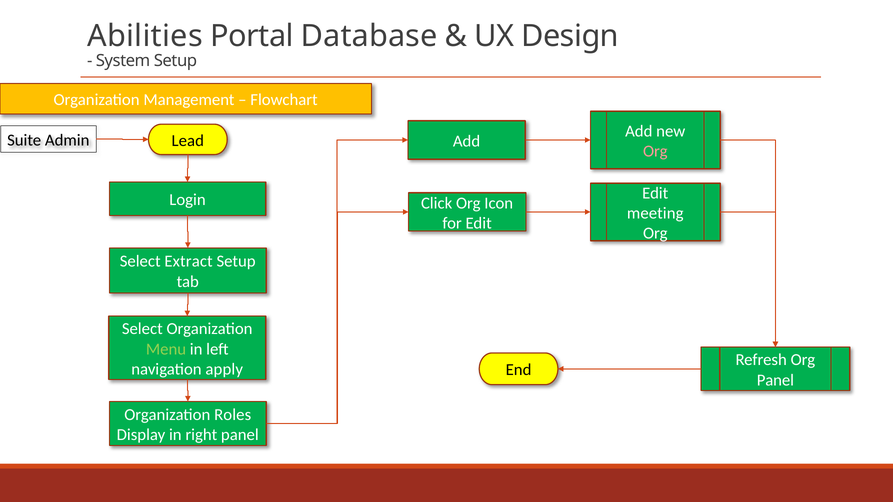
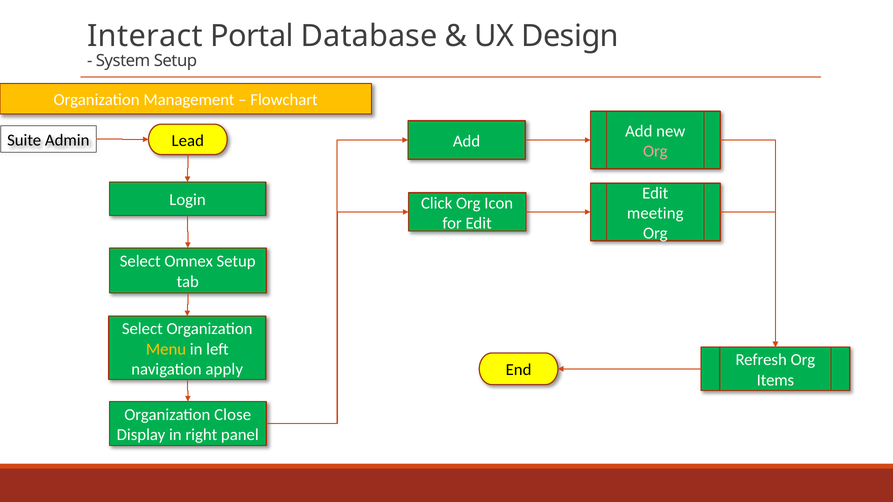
Abilities: Abilities -> Interact (145, 36)
Extract: Extract -> Omnex (189, 262)
Menu colour: light green -> yellow (166, 349)
Panel: Panel -> Items (775, 380)
Roles: Roles -> Close (233, 415)
